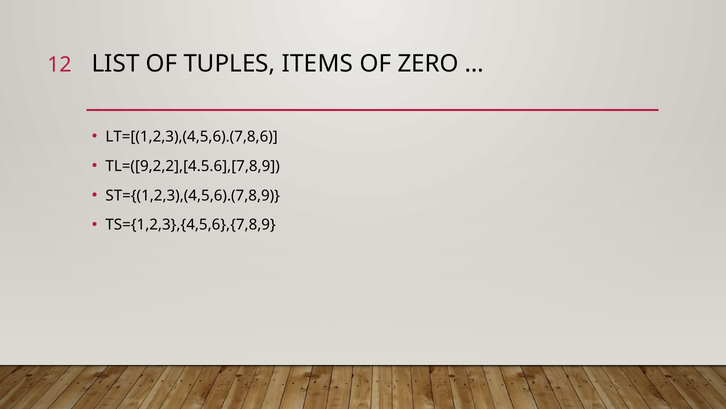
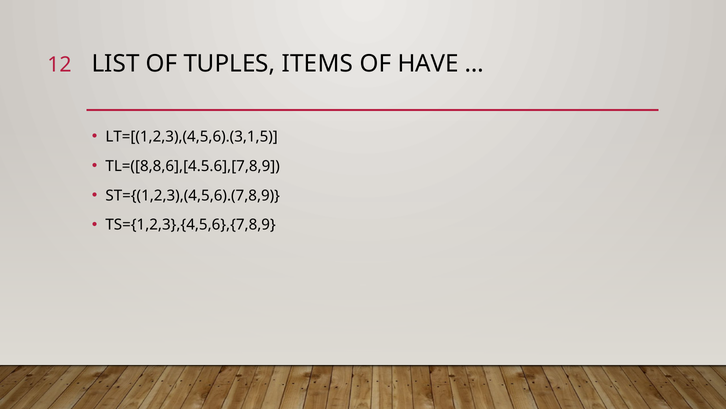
ZERO: ZERO -> HAVE (428, 64)
LT=[(1,2,3),(4,5,6).(7,8,6: LT=[(1,2,3),(4,5,6).(7,8,6 -> LT=[(1,2,3),(4,5,6).(3,1,5 (192, 137)
TL=([9,2,2],[4.5.6],[7,8,9: TL=([9,2,2],[4.5.6],[7,8,9 -> TL=([8,8,6],[4.5.6],[7,8,9 (193, 166)
